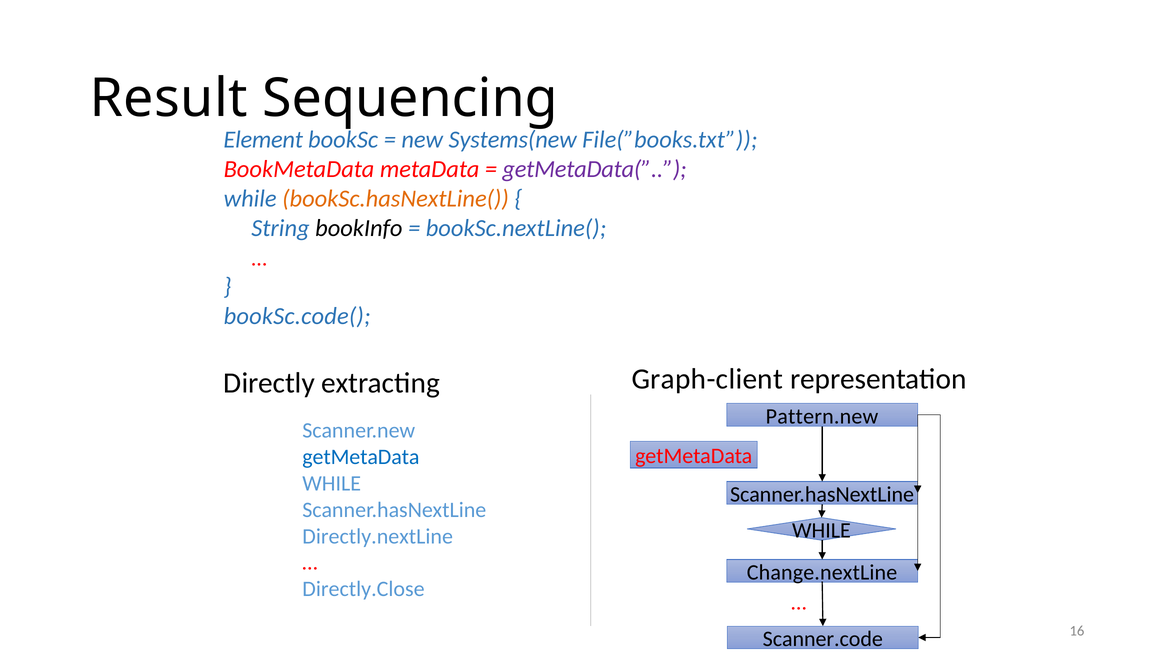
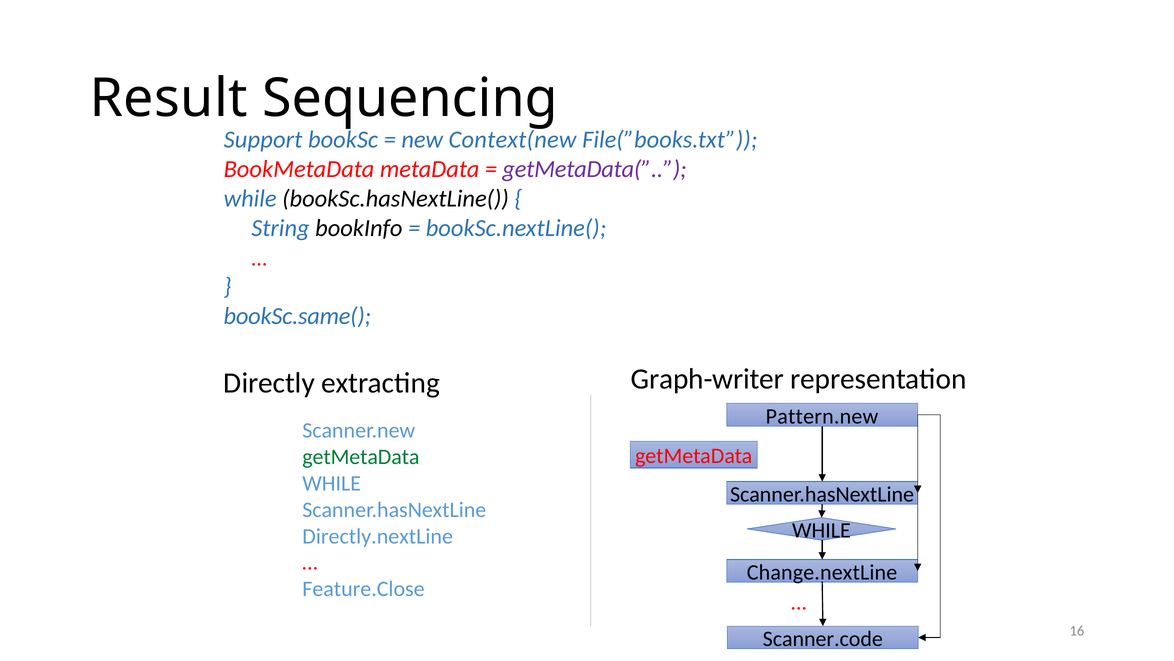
Element: Element -> Support (263, 140)
Systems(new: Systems(new -> Context(new (513, 140)
bookSc.hasNextLine( colour: orange -> black (396, 198)
bookSc.code(: bookSc.code( -> bookSc.same( (297, 316)
Graph-client: Graph-client -> Graph-writer (707, 379)
getMetaData colour: blue -> green (361, 457)
Directly.Close: Directly.Close -> Feature.Close (363, 589)
